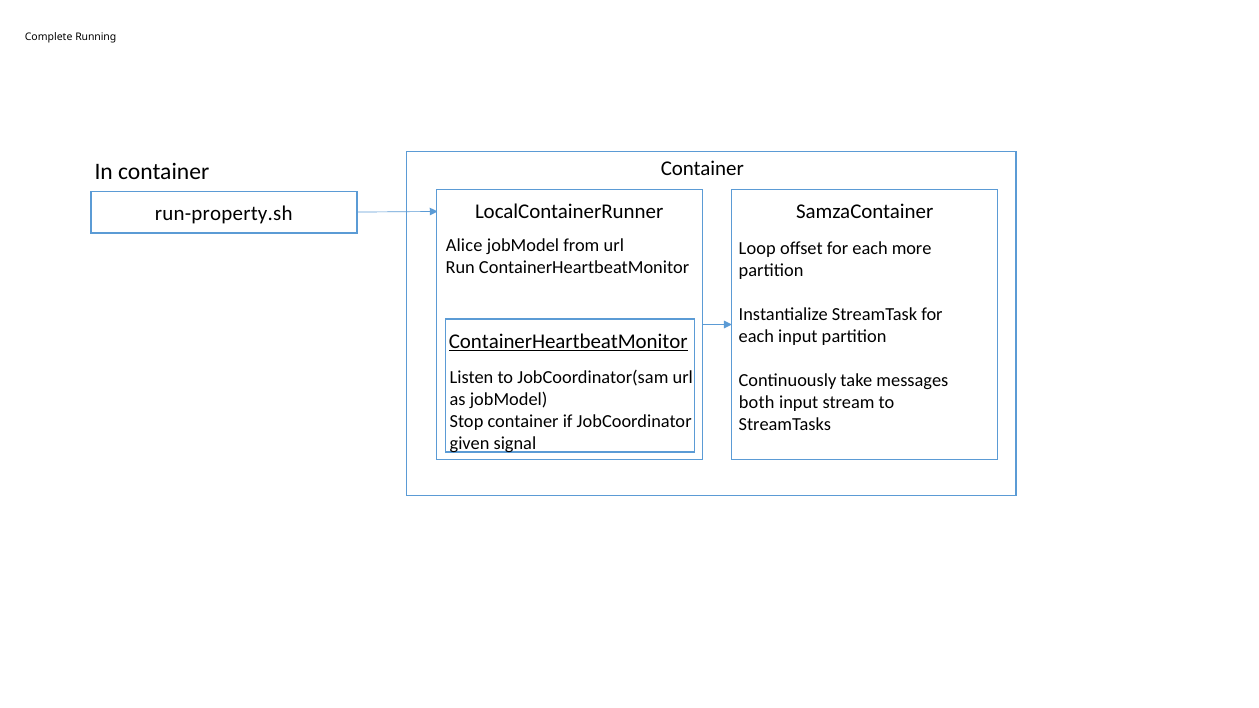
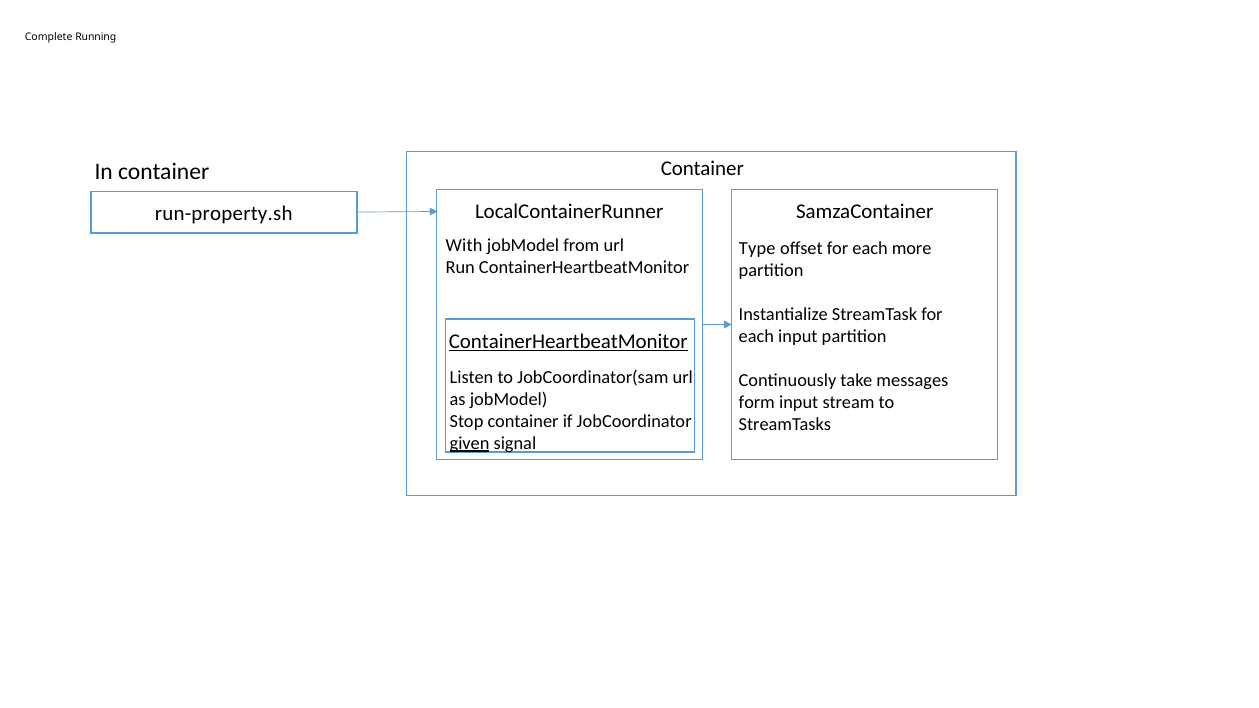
Alice: Alice -> With (464, 246)
Loop: Loop -> Type (757, 248)
both: both -> form (757, 403)
given underline: none -> present (470, 443)
